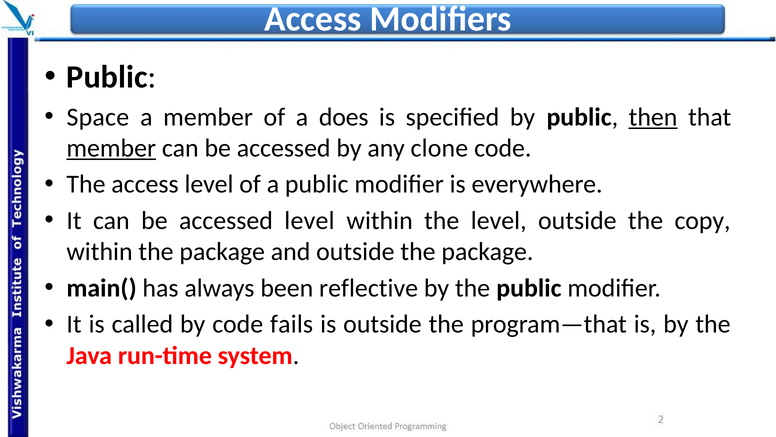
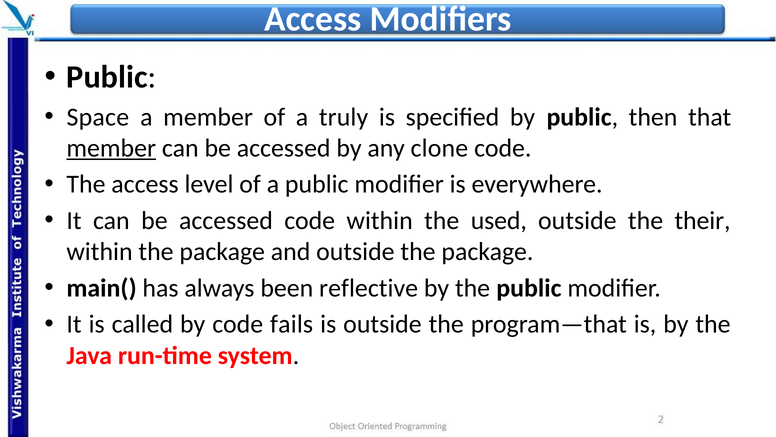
does: does -> truly (344, 117)
then underline: present -> none (653, 117)
accessed level: level -> code (310, 220)
the level: level -> used (499, 220)
copy: copy -> their (703, 220)
